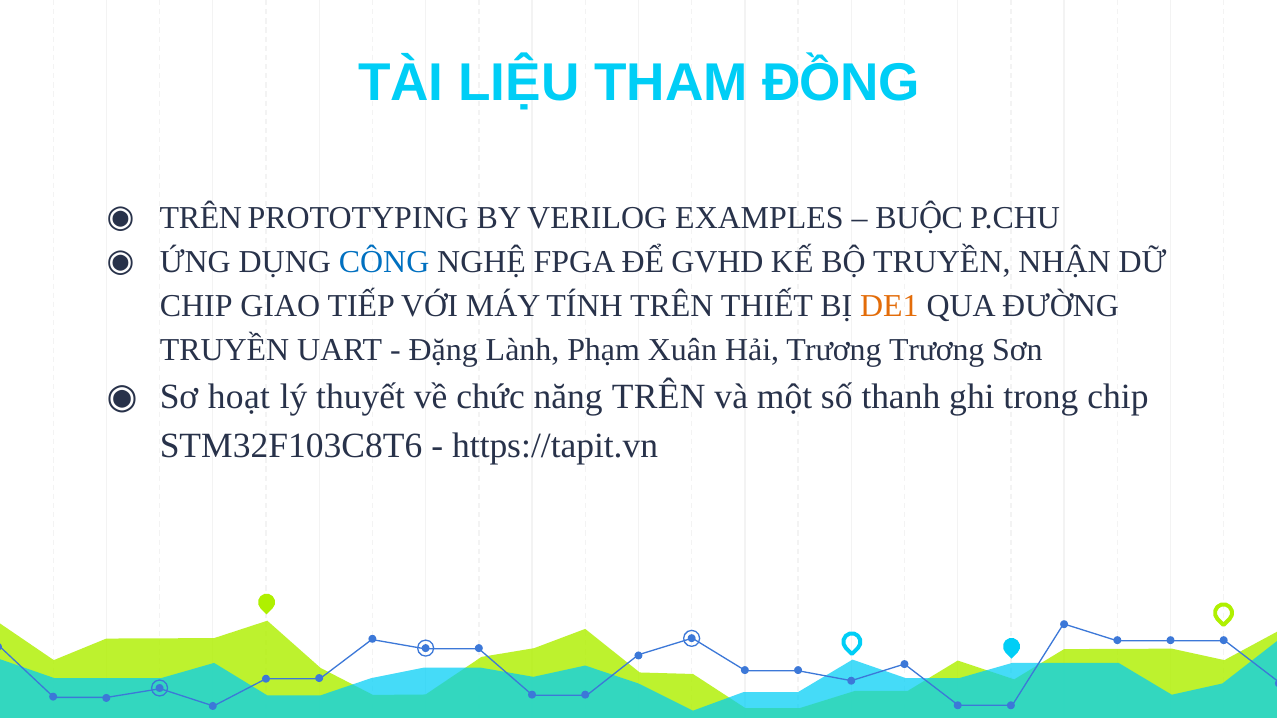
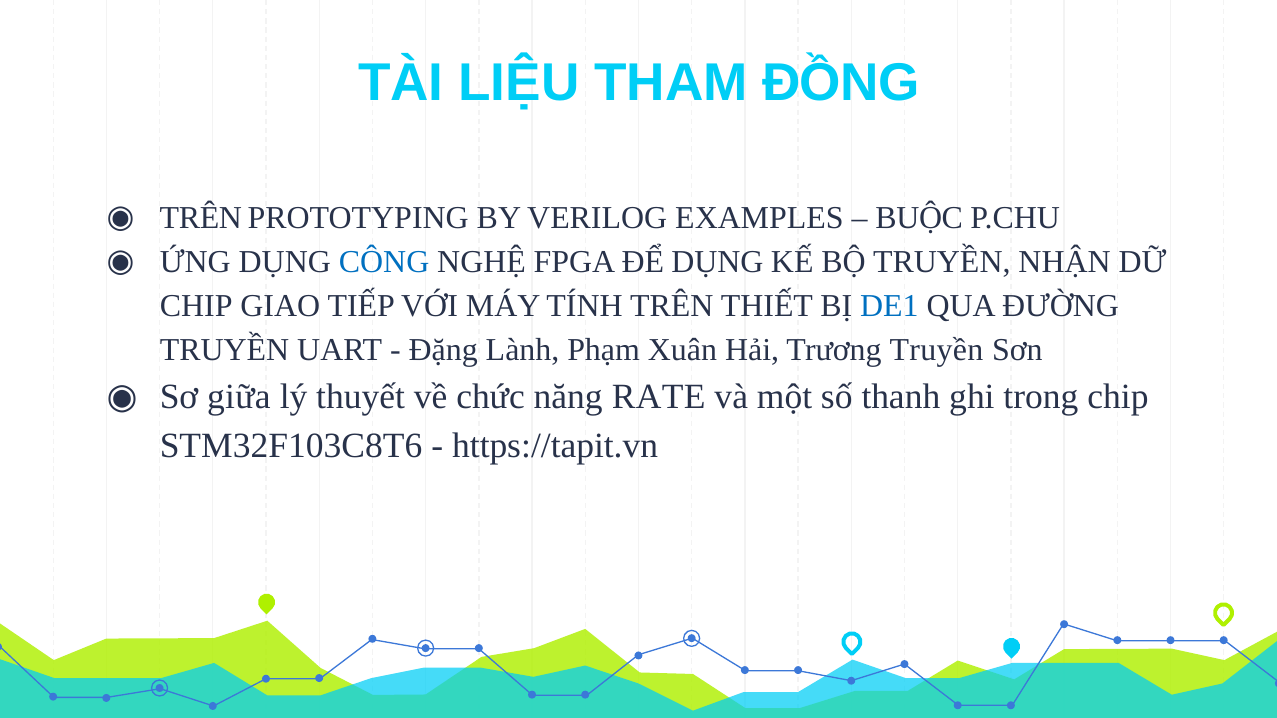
ĐỂ GVHD: GVHD -> DỤNG (717, 262)
DE1 colour: orange -> blue (889, 306)
Trương Trương: Trương -> Truyền (936, 350)
hoạt: hoạt -> giữa (239, 397)
năng TRÊN: TRÊN -> RATE (659, 397)
